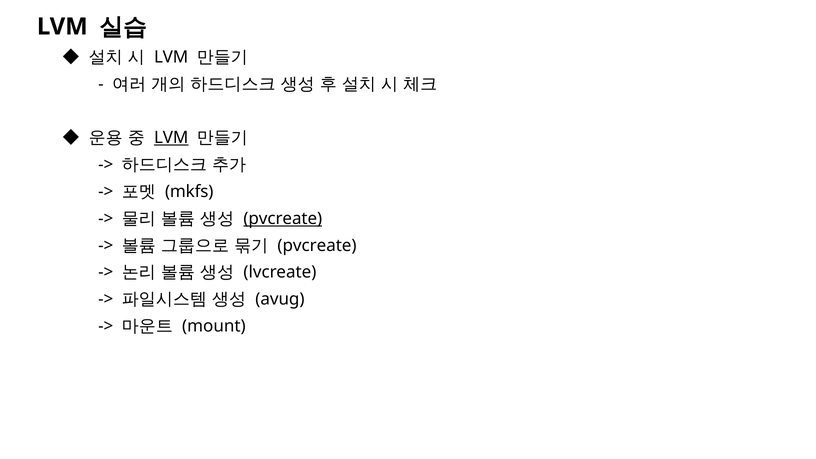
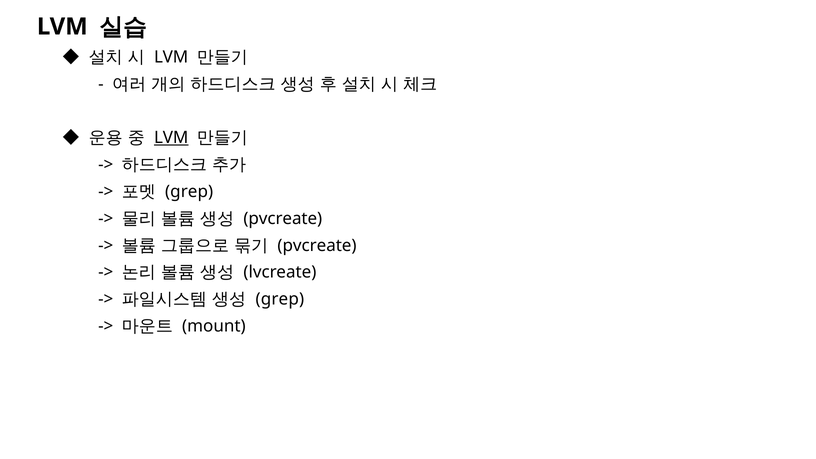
mkfs: mkfs -> grep (189, 192)
pvcreate underline: present -> none (283, 219)
avug: avug -> grep (280, 299)
